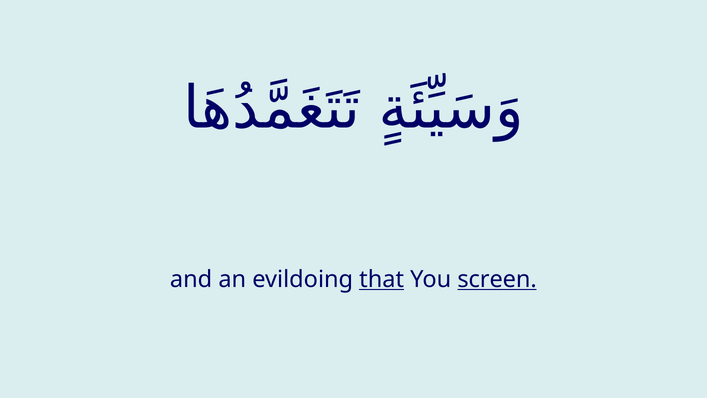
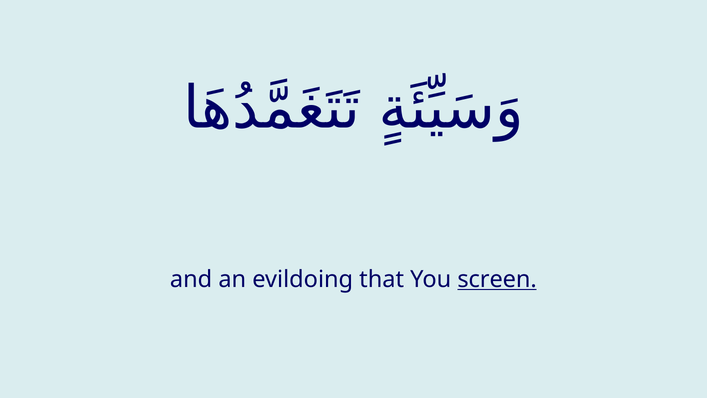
that underline: present -> none (382, 279)
